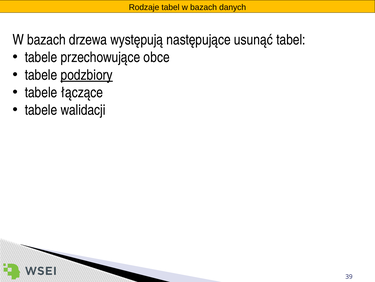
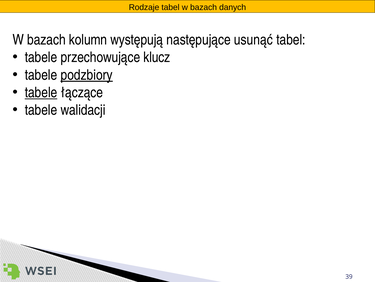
drzewa: drzewa -> kolumn (88, 40)
obce: obce -> klucz (157, 57)
tabele underline: none -> present (41, 92)
